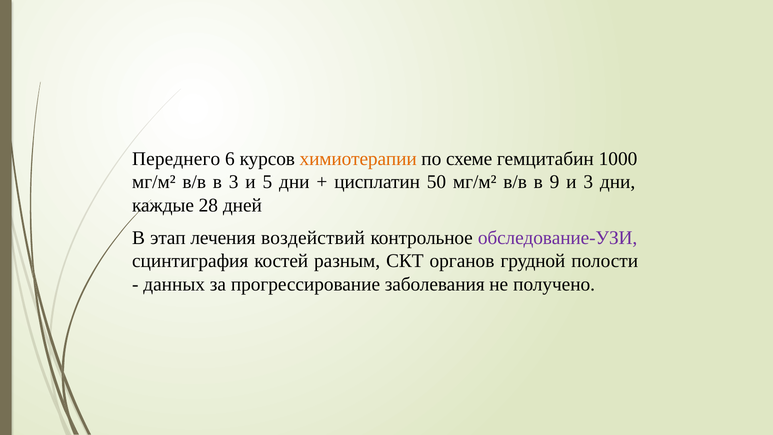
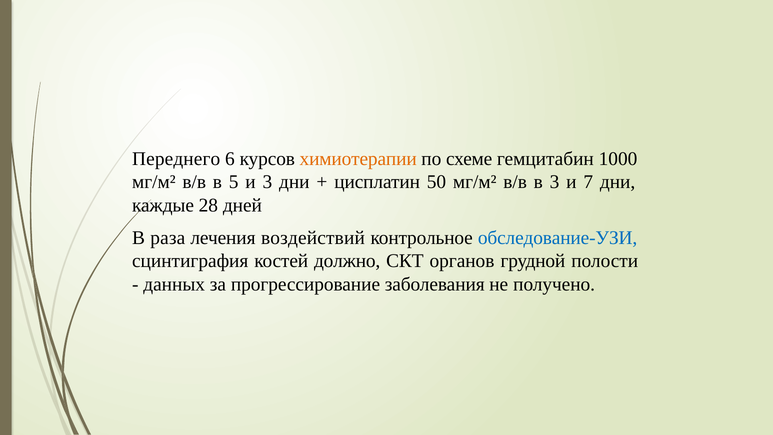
в 3: 3 -> 5 (234, 182)
и 5: 5 -> 3 (267, 182)
в 9: 9 -> 3 (554, 182)
и 3: 3 -> 7 (588, 182)
этап: этап -> раза (168, 238)
обследование-УЗИ colour: purple -> blue (558, 238)
разным: разным -> должно (347, 261)
